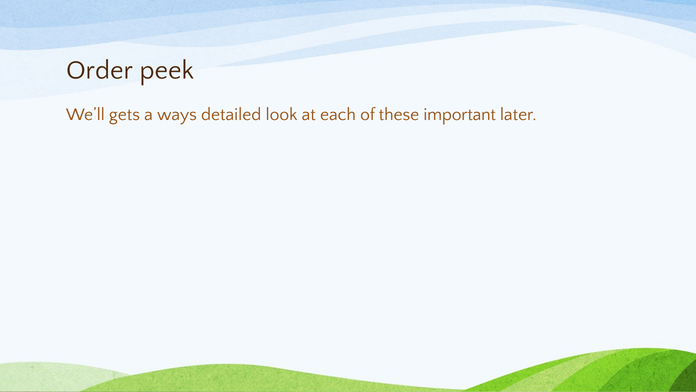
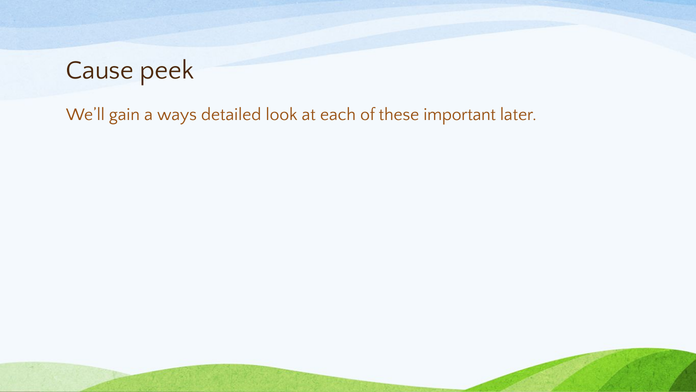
Order: Order -> Cause (100, 70)
gets: gets -> gain (124, 114)
